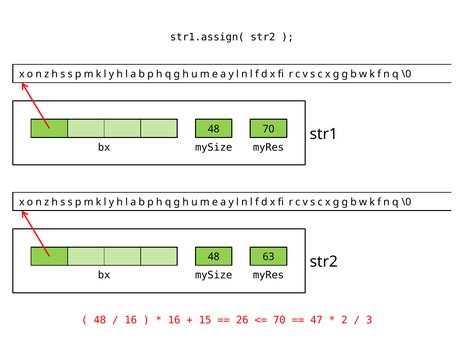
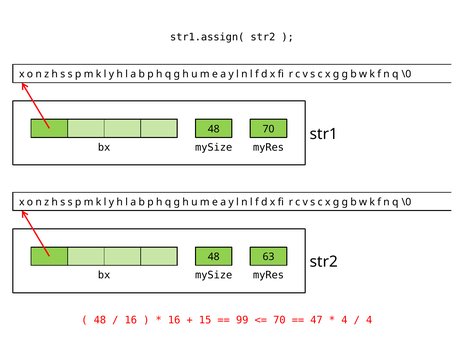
26: 26 -> 99 (242, 320)
2: 2 -> 4 (344, 320)
3: 3 -> 4 (369, 320)
